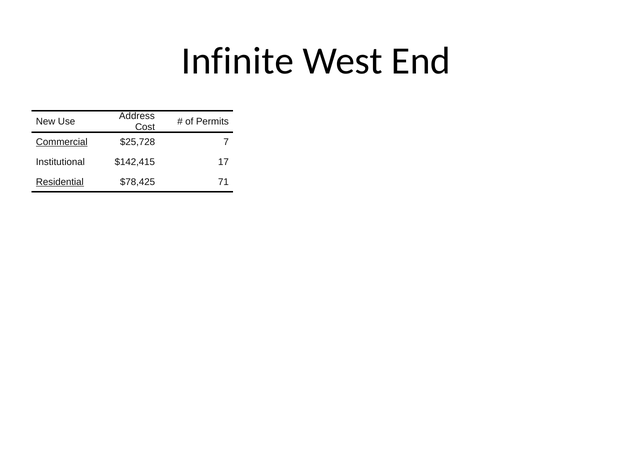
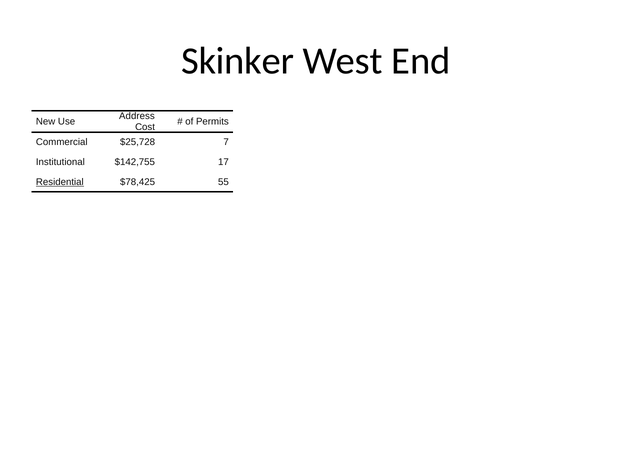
Infinite: Infinite -> Skinker (238, 61)
Commercial underline: present -> none (62, 142)
$142,415: $142,415 -> $142,755 (135, 162)
71: 71 -> 55 (223, 182)
